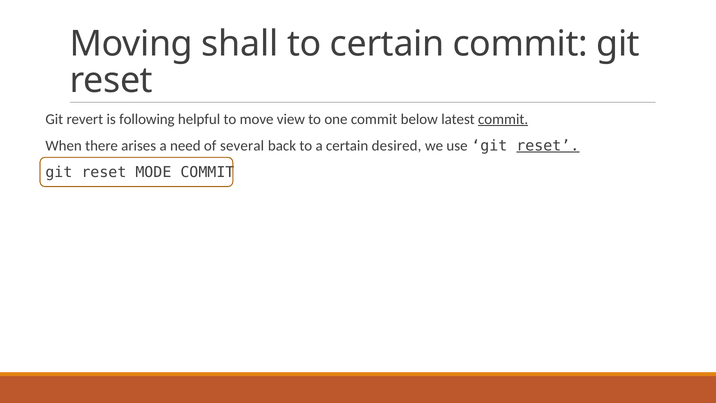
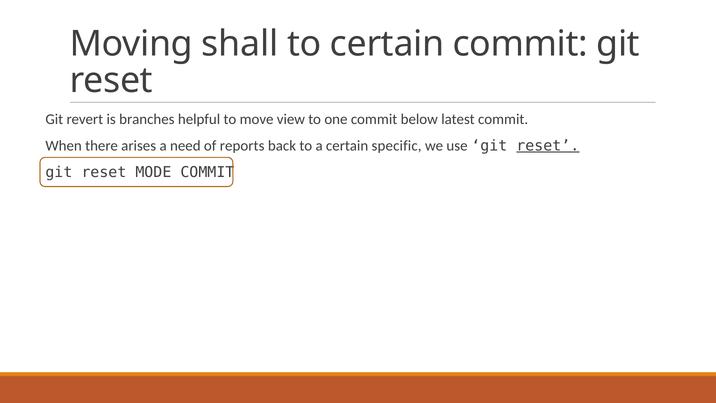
following: following -> branches (147, 119)
commit underline: present -> none (503, 119)
several: several -> reports (242, 146)
desired: desired -> specific (397, 146)
